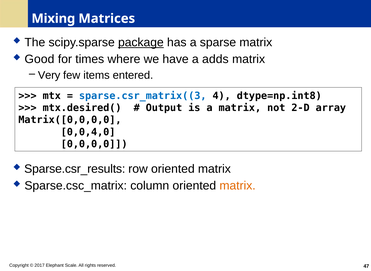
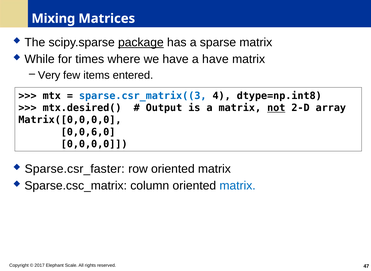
Good: Good -> While (40, 59)
a adds: adds -> have (215, 59)
not underline: none -> present (276, 108)
0,0,4,0: 0,0,4,0 -> 0,0,6,0 (88, 132)
Sparse.csr_results: Sparse.csr_results -> Sparse.csr_faster (75, 169)
matrix colour: orange -> blue (238, 186)
